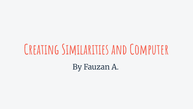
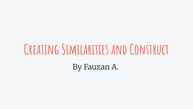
Computer: Computer -> Construct (149, 50)
